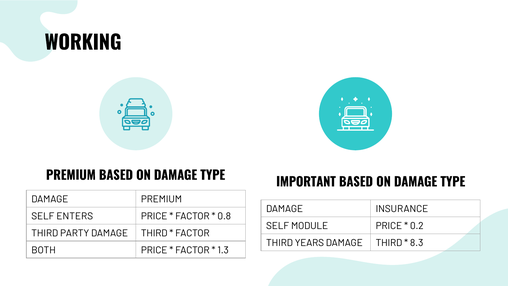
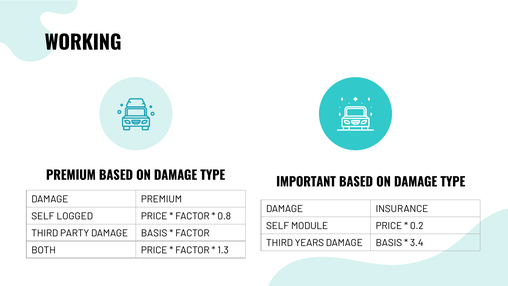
ENTERS: ENTERS -> LOGGED (75, 216)
PARTY DAMAGE THIRD: THIRD -> BASIS (154, 233)
THIRD: THIRD -> BASIS (389, 243)
8.3: 8.3 -> 3.4 (417, 243)
